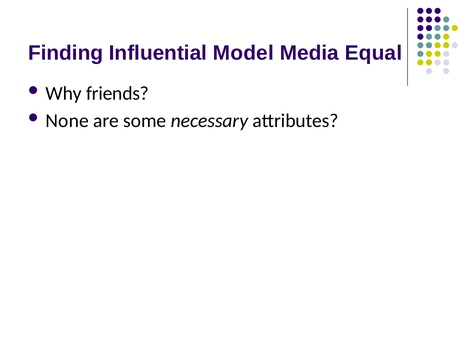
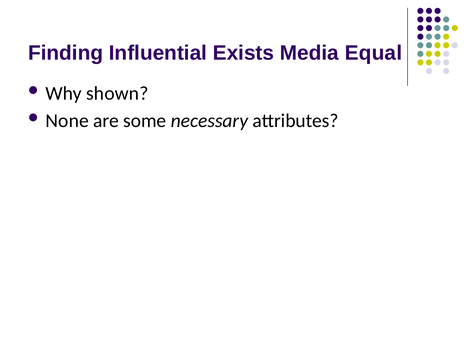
Model: Model -> Exists (243, 53)
friends: friends -> shown (117, 93)
